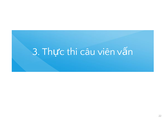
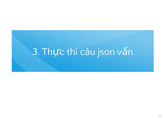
viên: viên -> json (106, 52)
